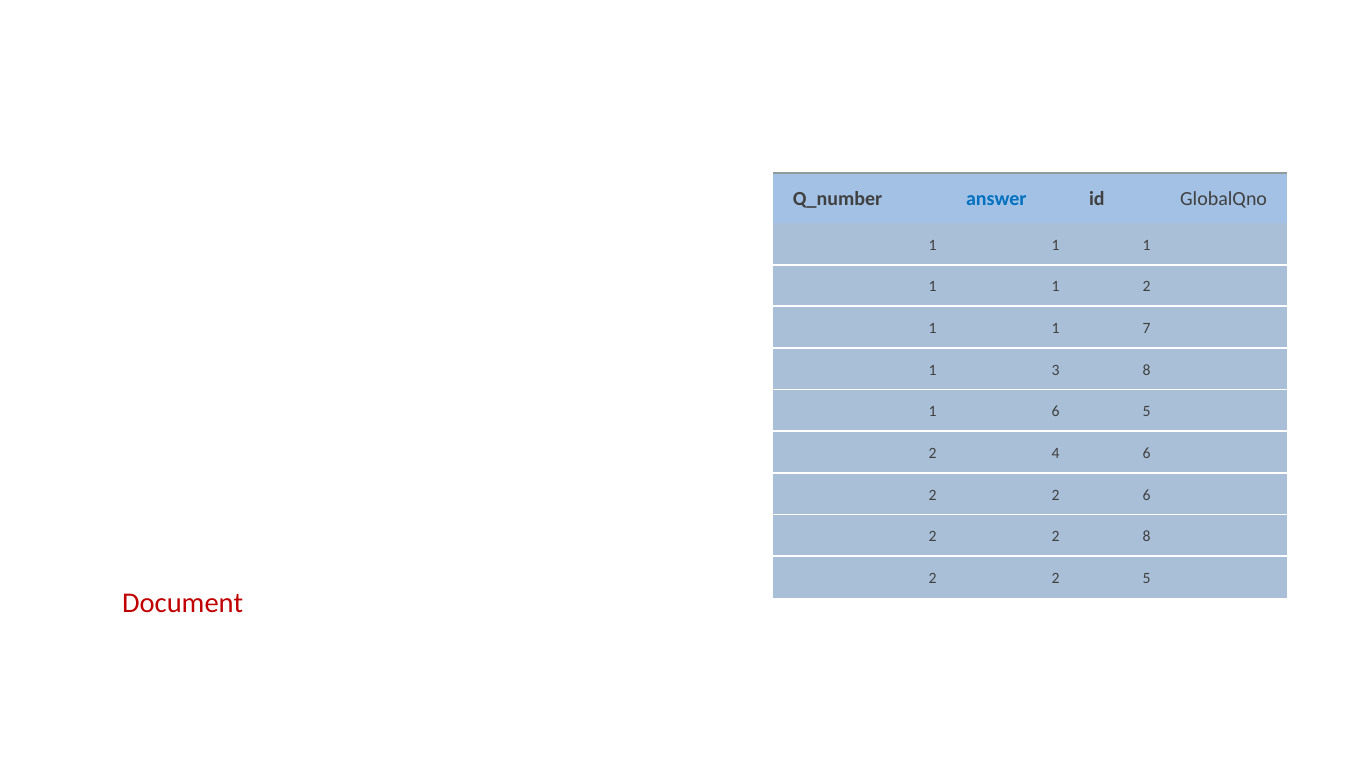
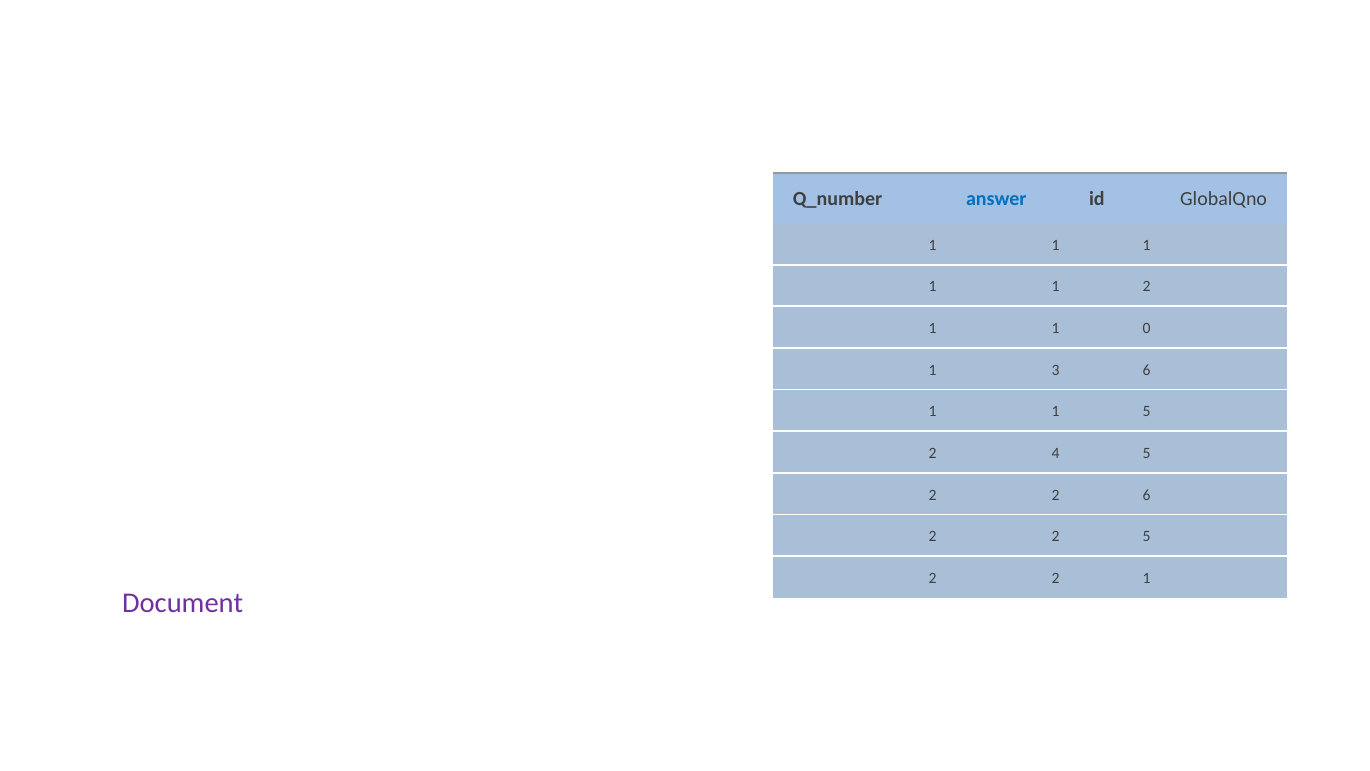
7: 7 -> 0 (1147, 328)
3 8: 8 -> 6 (1147, 370)
6: 6 -> 1 (1056, 411)
4 6: 6 -> 5 (1147, 453)
2 8: 8 -> 5 (1147, 536)
2 2 5: 5 -> 1 (1147, 578)
Document colour: red -> purple (183, 603)
